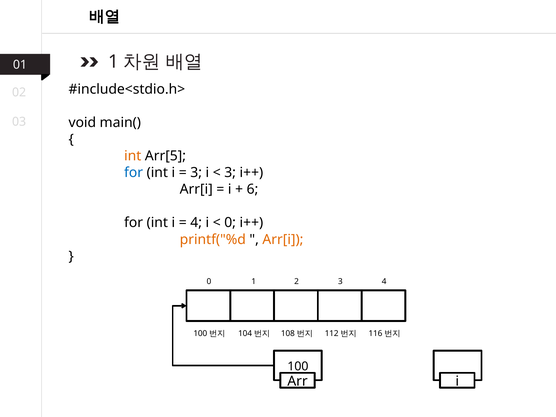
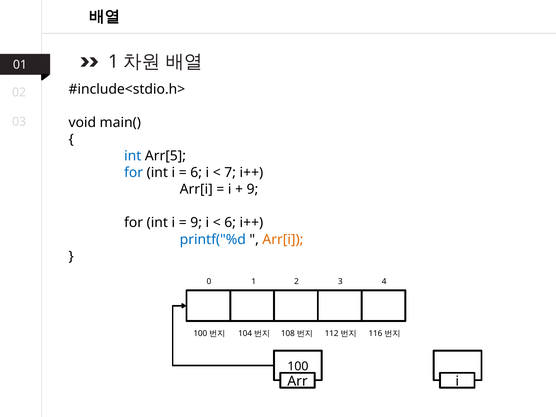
int colour: orange -> blue (133, 156)
3: 3 -> 6 (196, 173)
3: 3 -> 7 (230, 173)
6: 6 -> 9 (253, 189)
4: 4 -> 9 (196, 223)
0: 0 -> 6 (230, 223)
printf("%d colour: orange -> blue (213, 239)
